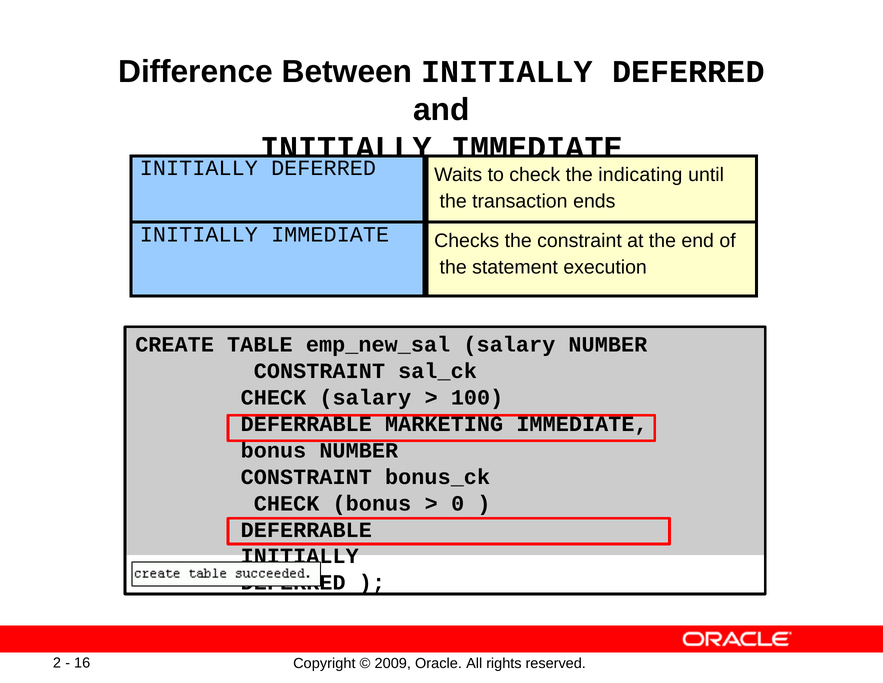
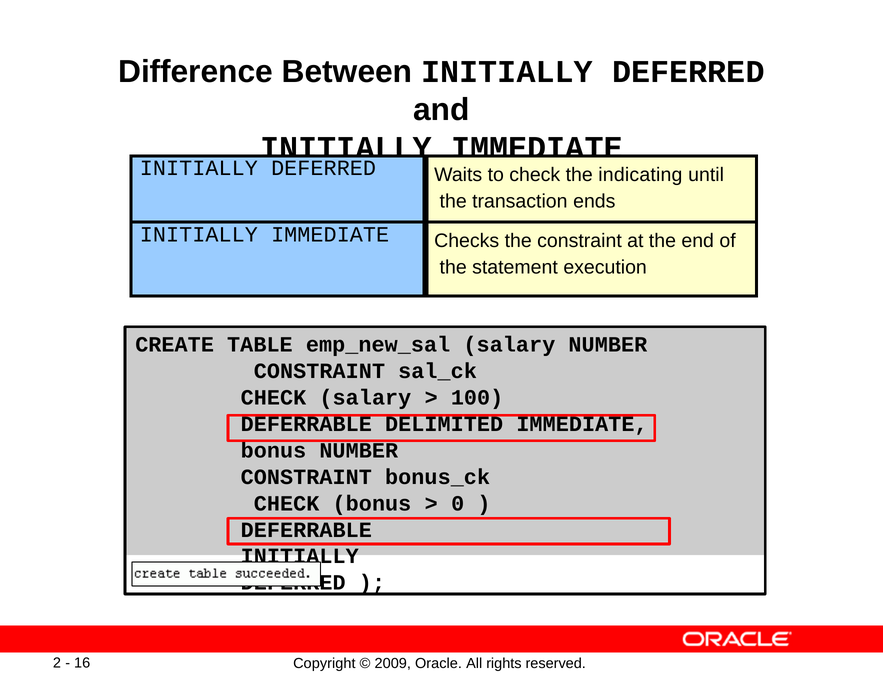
MARKETING: MARKETING -> DELIMITED (444, 424)
